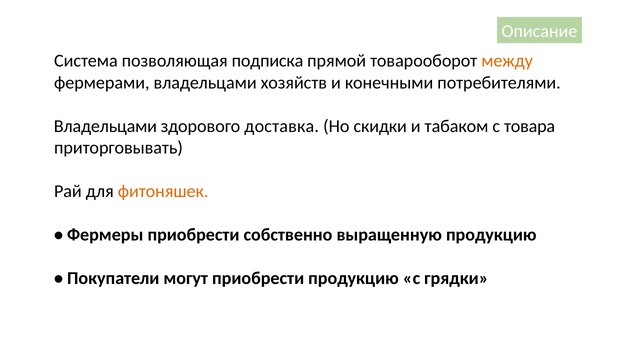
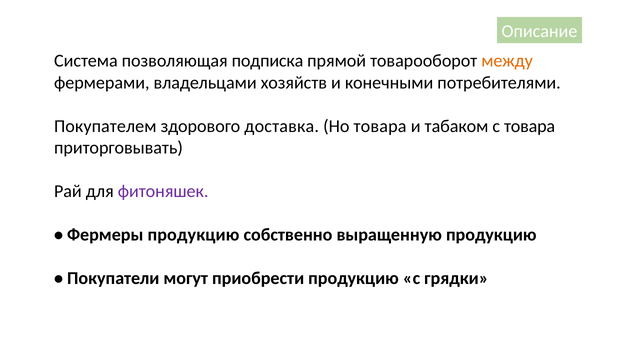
Владельцами: Владельцами -> Покупателем (105, 126)
Но скидки: скидки -> товара (380, 126)
фитоняшек colour: orange -> purple (163, 191)
Фермеры приобрести: приобрести -> продукцию (193, 235)
